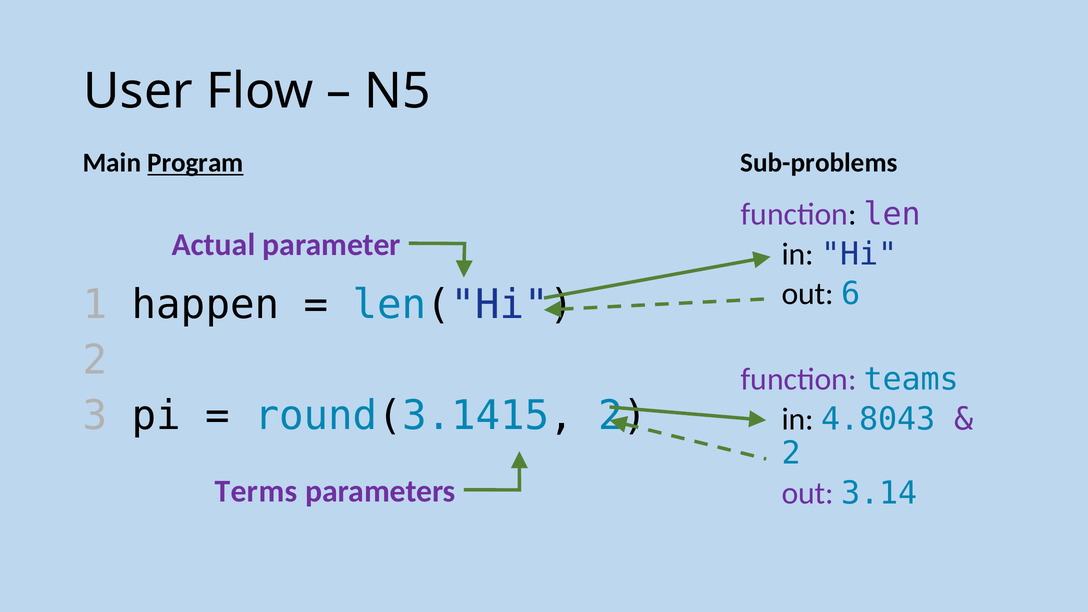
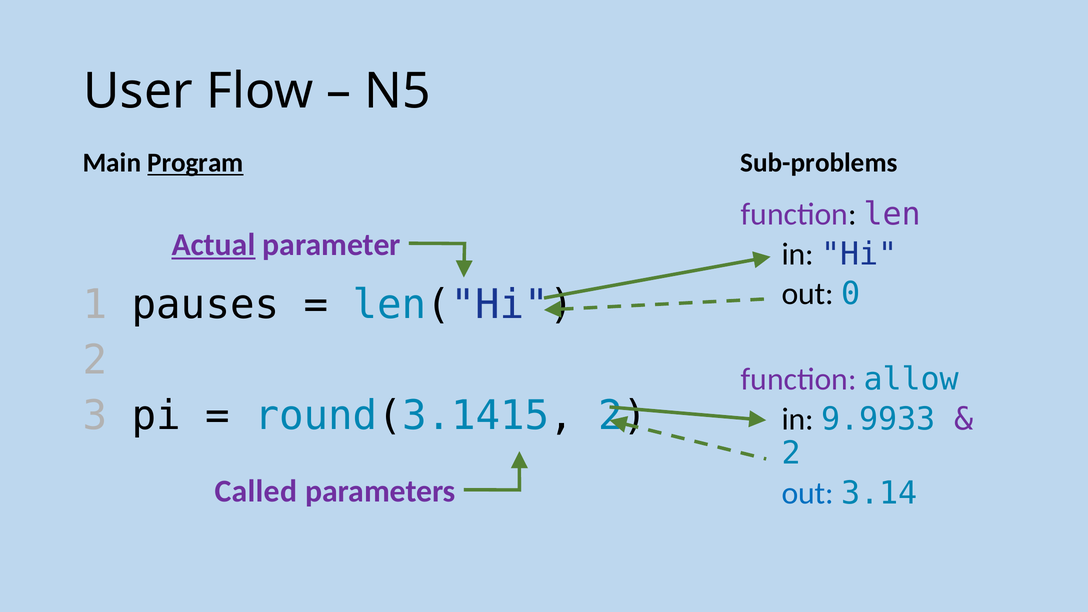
Actual underline: none -> present (213, 245)
6: 6 -> 0 (851, 294)
happen: happen -> pauses (206, 305)
teams: teams -> allow (911, 379)
4.8043: 4.8043 -> 9.9933 (878, 419)
Terms: Terms -> Called (256, 491)
out colour: purple -> blue (808, 493)
